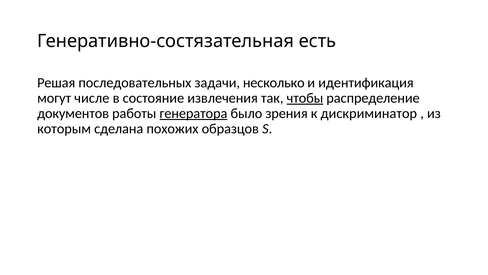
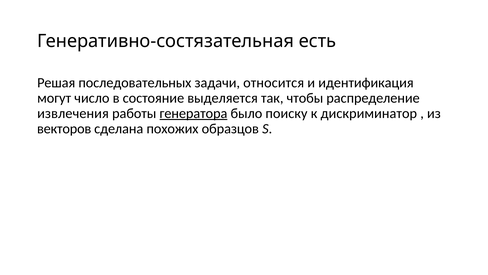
несколько: несколько -> относится (274, 82)
числе: числе -> число (92, 98)
извлечения: извлечения -> выделяется (223, 98)
чтобы underline: present -> none (305, 98)
документов: документов -> извлечения (73, 113)
зрения: зрения -> поиску (286, 113)
которым: которым -> векторов (64, 129)
